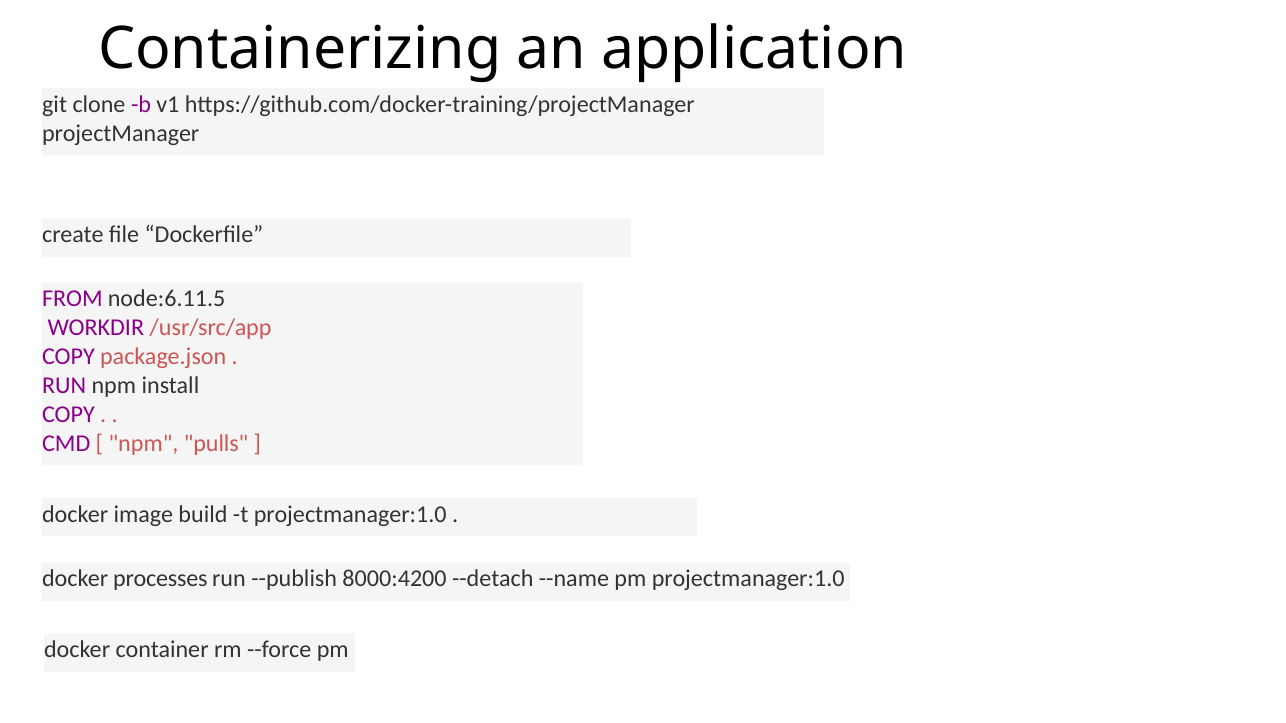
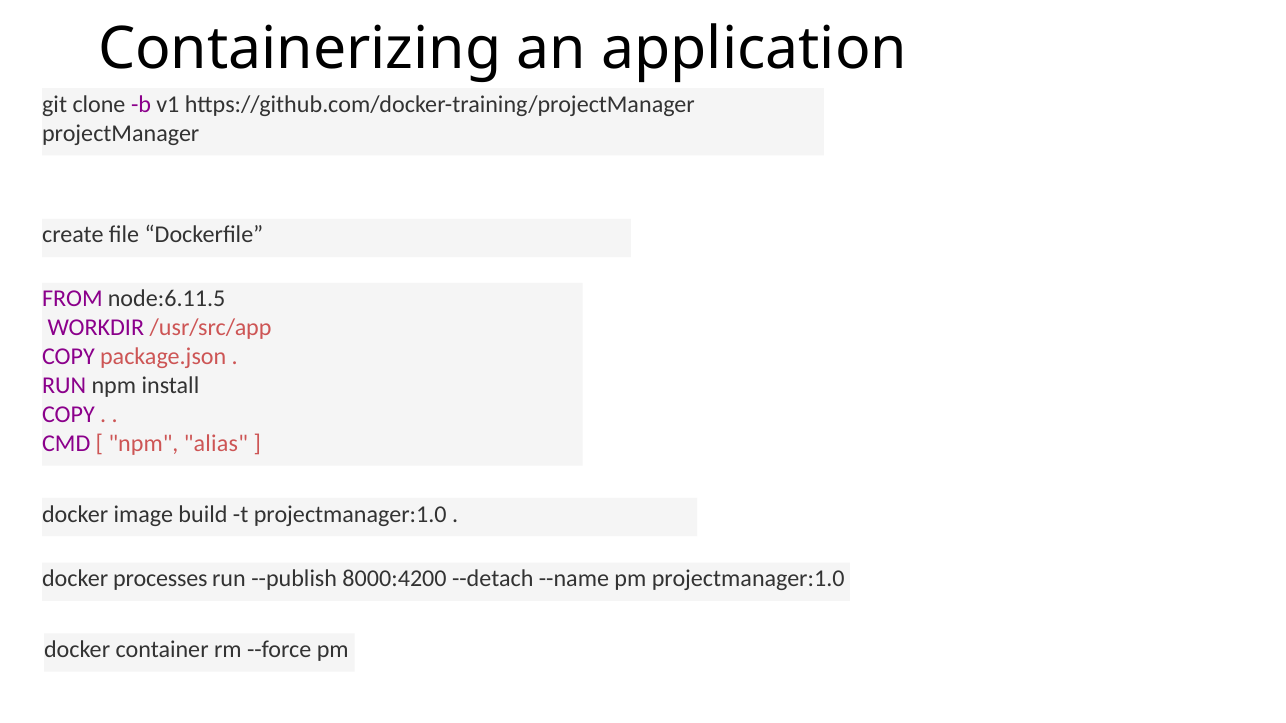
pulls: pulls -> alias (216, 444)
